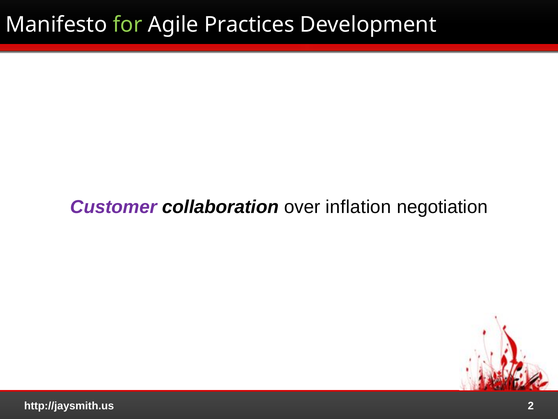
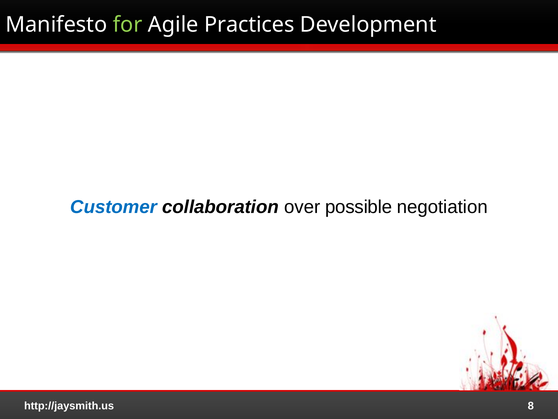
Customer colour: purple -> blue (114, 207)
inflation: inflation -> possible (359, 207)
2: 2 -> 8 (531, 405)
